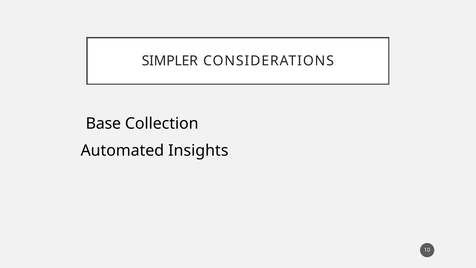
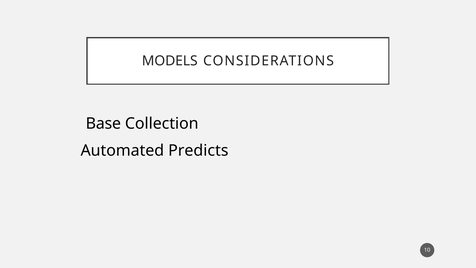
SIMPLER: SIMPLER -> MODELS (170, 61)
Insights: Insights -> Predicts (198, 150)
